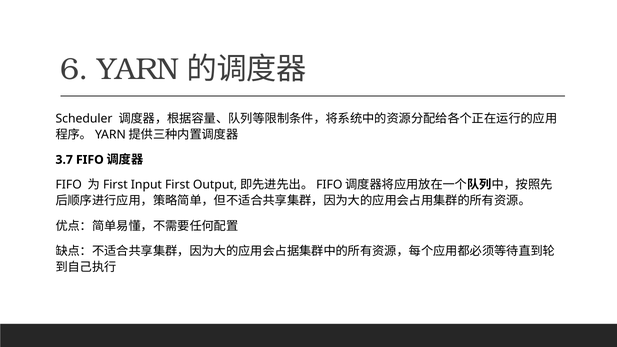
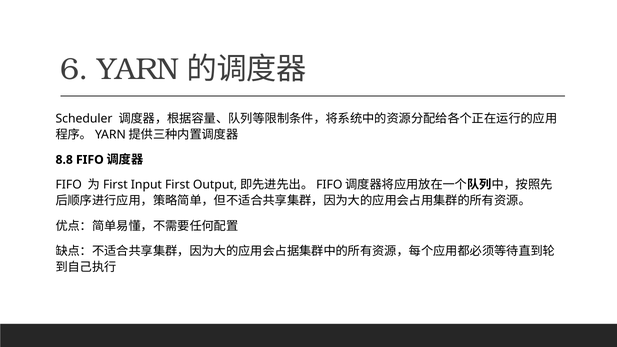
3.7: 3.7 -> 8.8 (64, 160)
